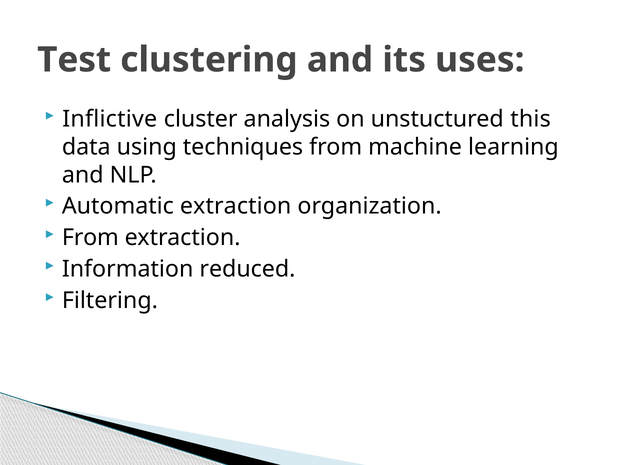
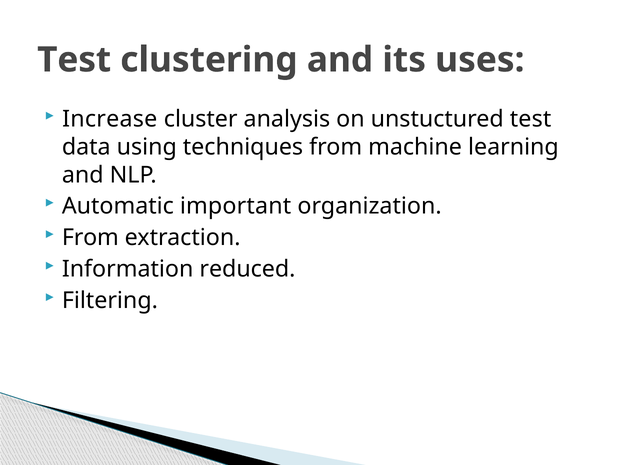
Inflictive: Inflictive -> Increase (110, 119)
unstuctured this: this -> test (531, 119)
Automatic extraction: extraction -> important (236, 206)
